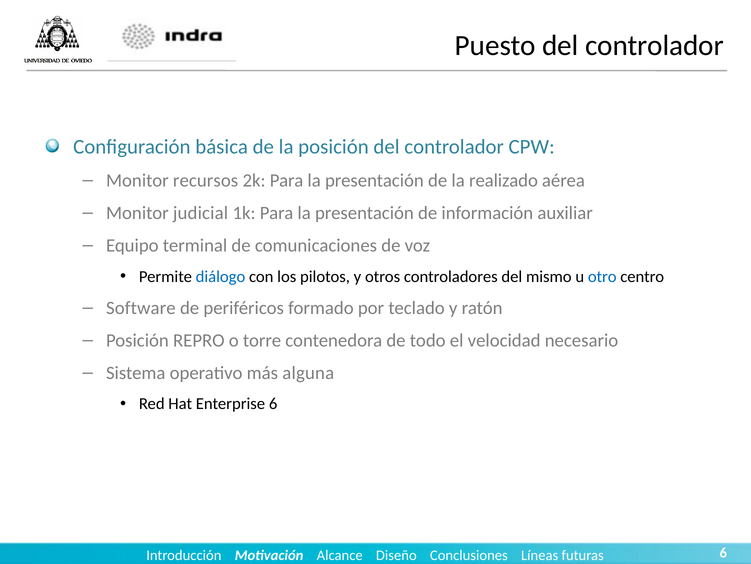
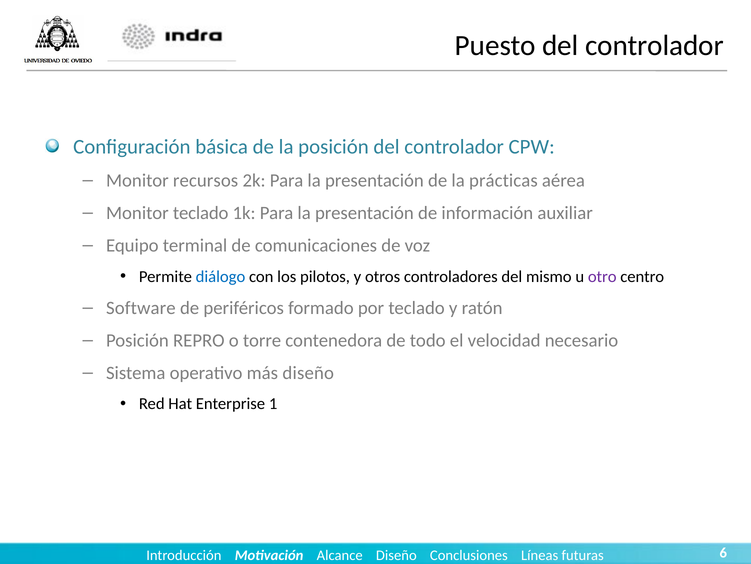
realizado: realizado -> prácticas (503, 180)
Monitor judicial: judicial -> teclado (201, 213)
otro colour: blue -> purple (602, 276)
más alguna: alguna -> diseño (308, 373)
Enterprise 6: 6 -> 1 (273, 403)
